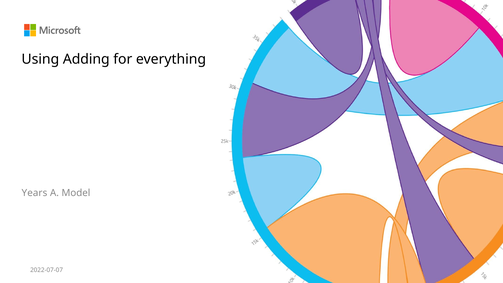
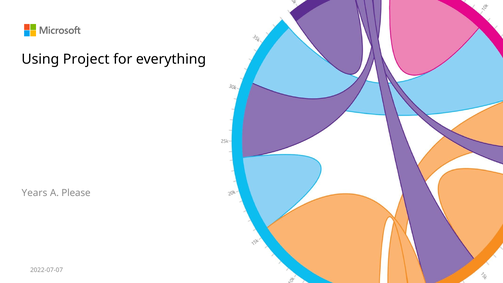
Adding: Adding -> Project (86, 59)
Model: Model -> Please (76, 193)
